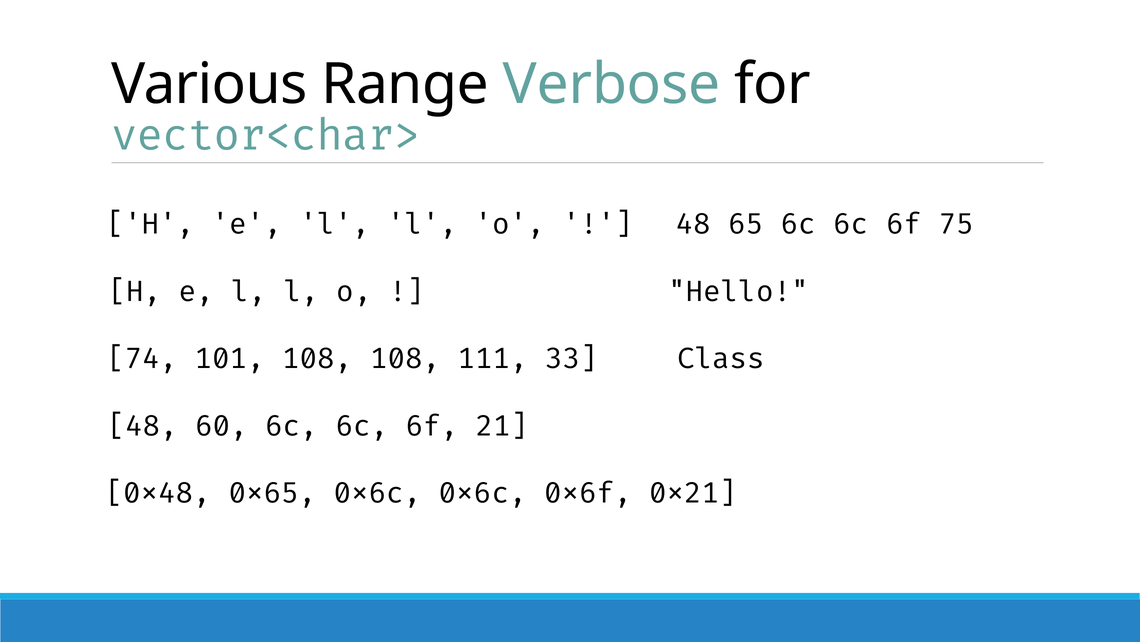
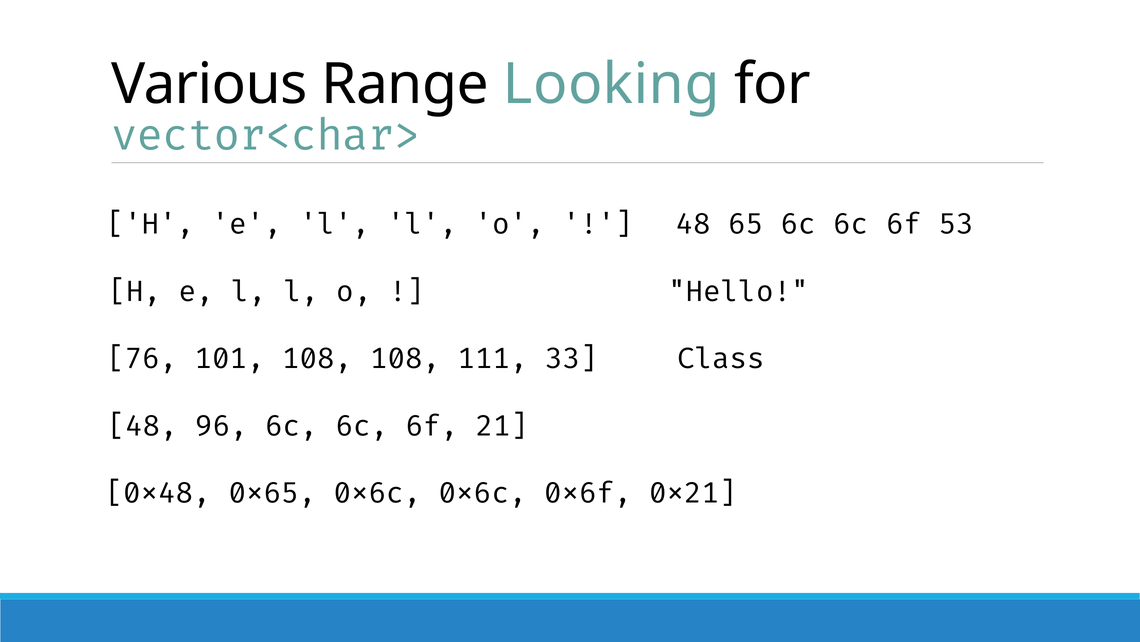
Verbose: Verbose -> Looking (611, 84)
48:65:6c:6c:6f:75: 48:65:6c:6c:6f:75 -> 48:65:6c:6c:6f:53 (825, 224)
74: 74 -> 76 (142, 359)
60: 60 -> 96 (222, 426)
